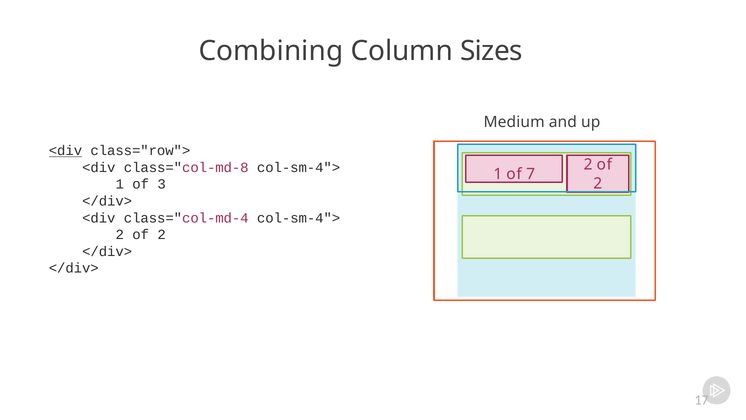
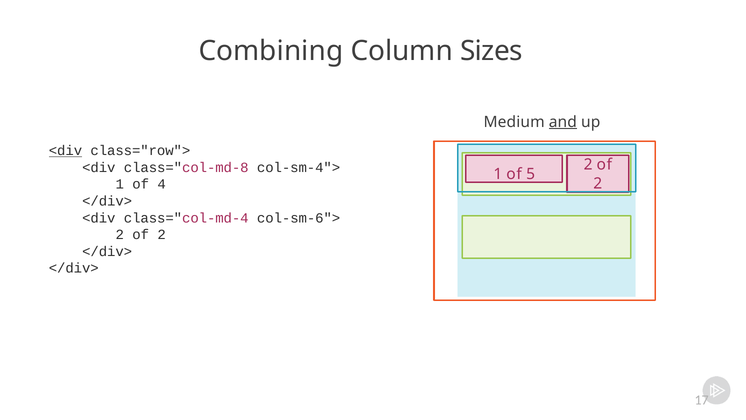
and underline: none -> present (563, 122)
7: 7 -> 5 (531, 174)
3: 3 -> 4 (162, 184)
class="col-md-4 col-sm-4">: col-sm-4"> -> col-sm-6"> (299, 218)
